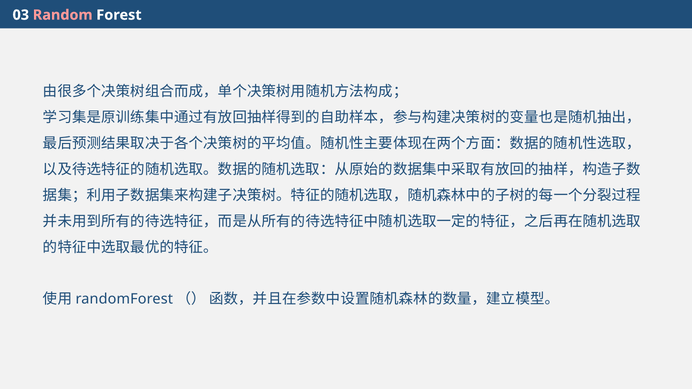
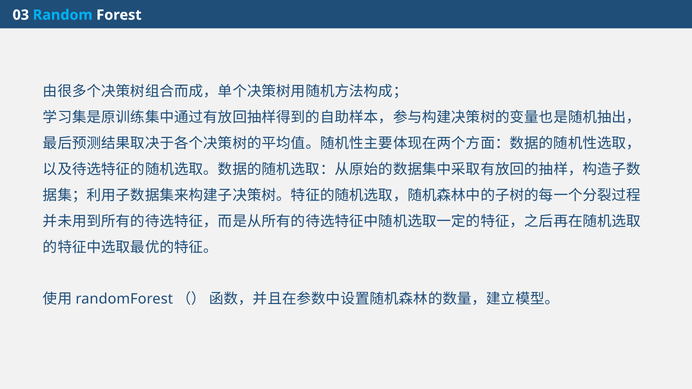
Random colour: pink -> light blue (63, 15)
